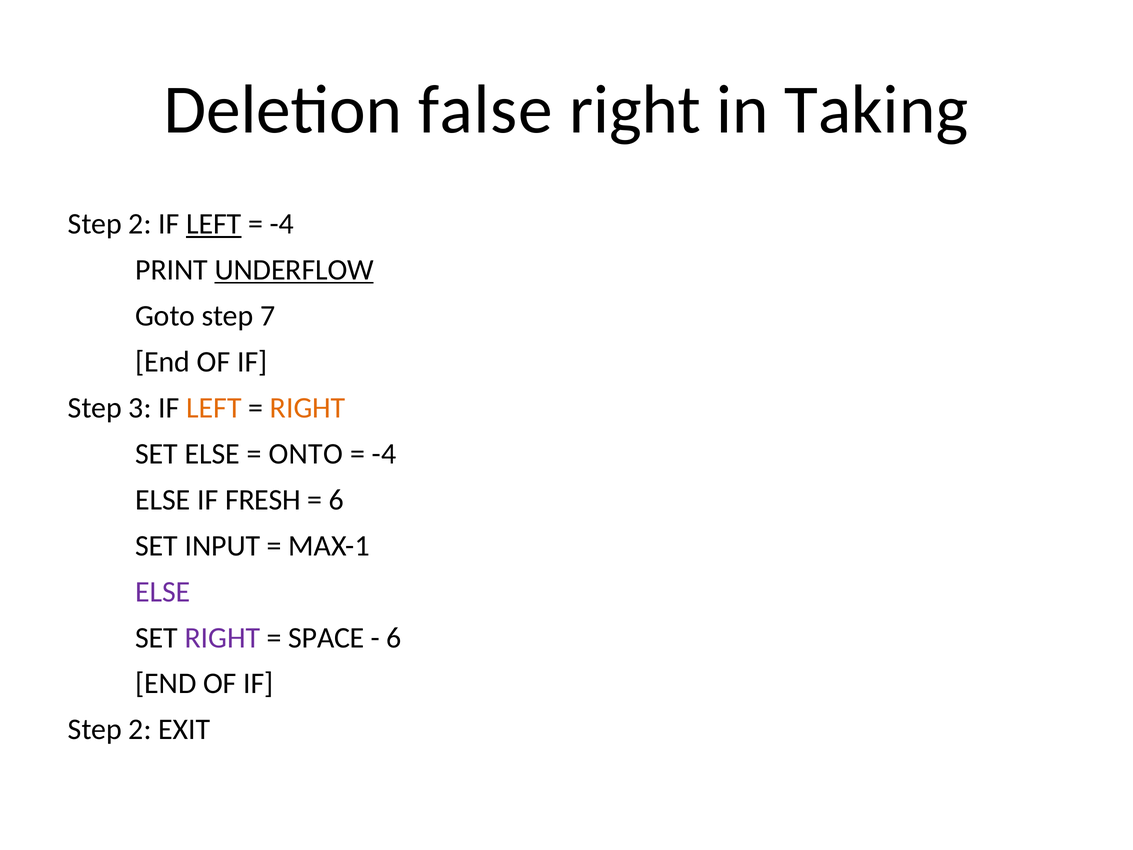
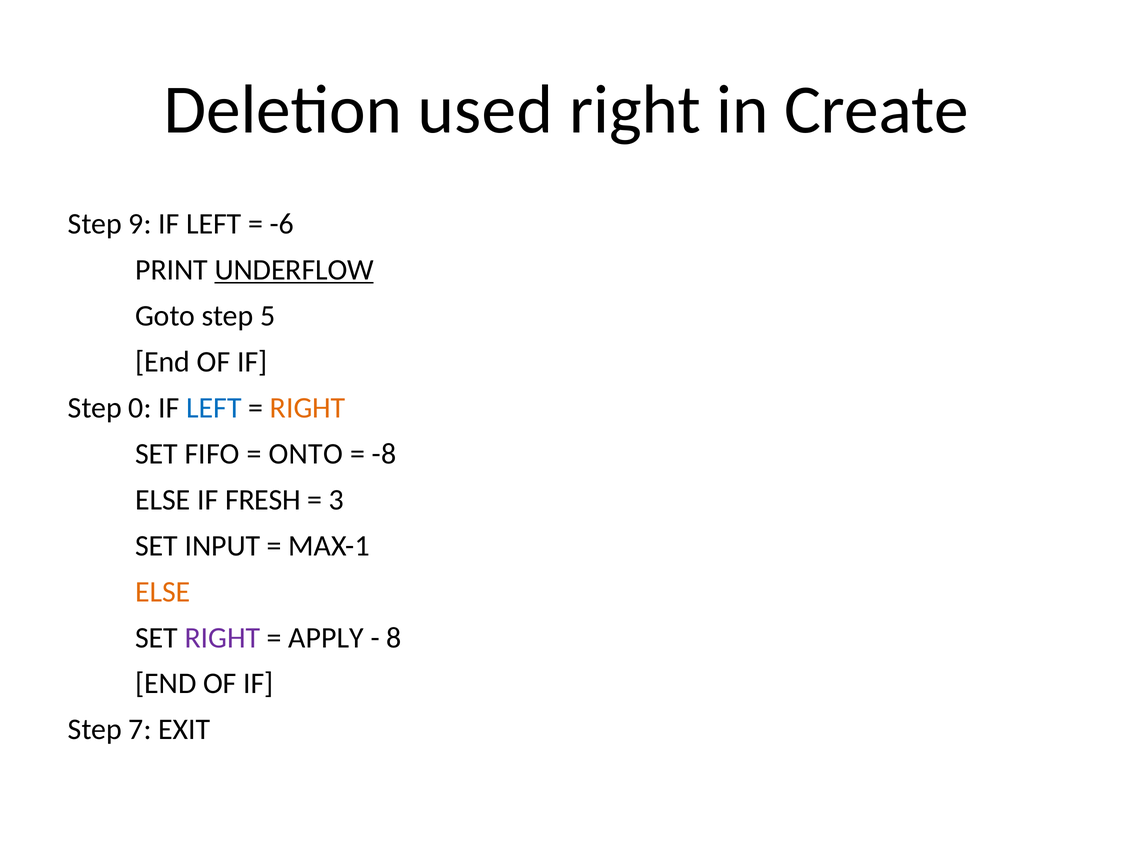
false: false -> used (485, 110)
Taking: Taking -> Create (876, 110)
2: 2 -> 9 (140, 224)
LEFT underline: present -> none (214, 224)
-4: -4 -> -6 (282, 224)
7: 7 -> 5 (268, 316)
3: 3 -> 0 (140, 408)
LEFT colour: orange -> blue (214, 408)
SET ELSE: ELSE -> FIFO (212, 454)
-4: -4 -> -8 (384, 454)
6: 6 -> 3 (337, 500)
ELSE colour: purple -> orange (163, 592)
SPACE: SPACE -> APPLY (326, 637)
6: 6 -> 8 (394, 637)
2: 2 -> 7 (140, 729)
